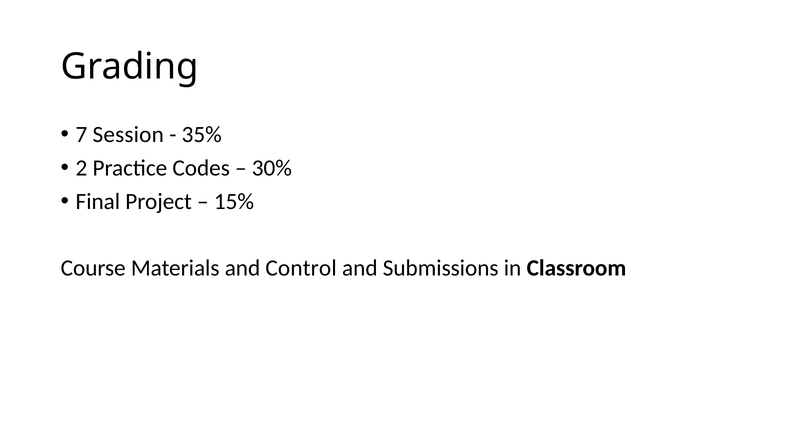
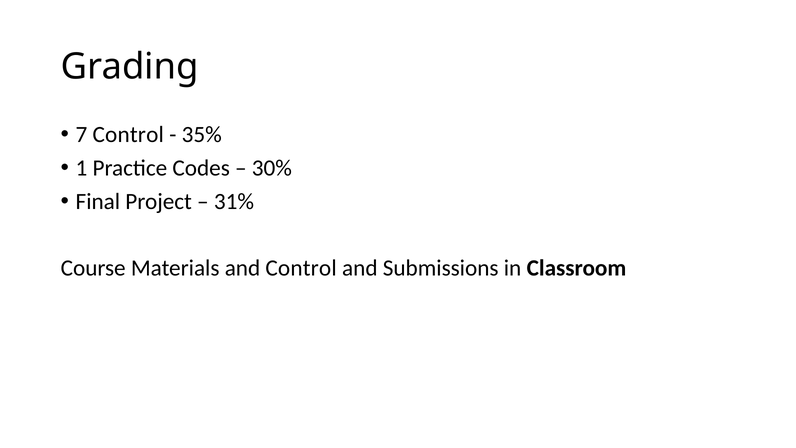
7 Session: Session -> Control (128, 135)
2: 2 -> 1 (81, 168)
15%: 15% -> 31% (234, 201)
